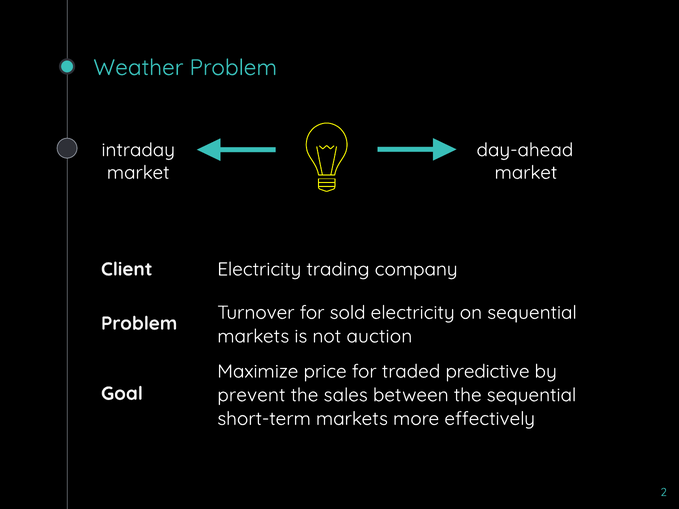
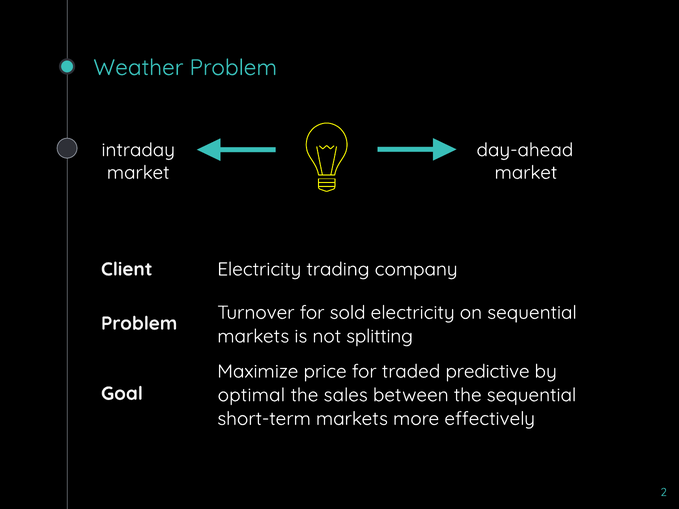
auction: auction -> splitting (380, 336)
prevent: prevent -> optimal (251, 395)
